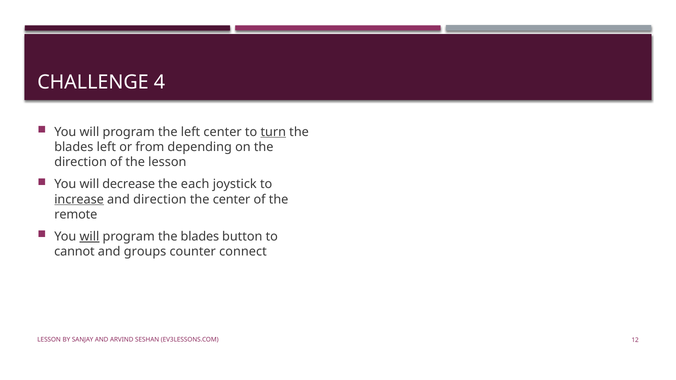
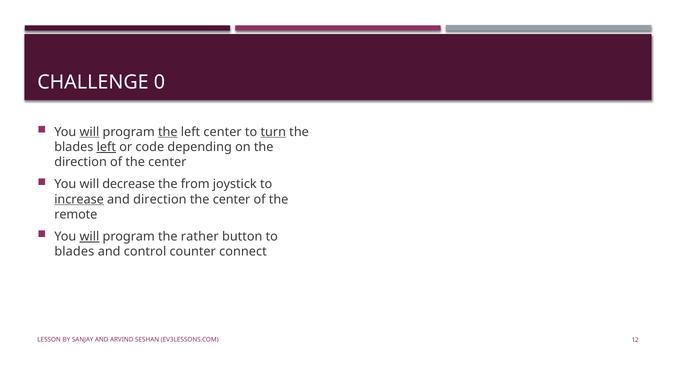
4: 4 -> 0 (159, 82)
will underline: none -> present (89, 132)
the underline: none -> present (168, 132)
left underline: none -> present (106, 147)
from: from -> code (150, 147)
of the lesson: lesson -> center (167, 162)
each: each -> from (195, 184)
program the blades: blades -> rather (200, 237)
cannot: cannot -> blades (74, 252)
groups: groups -> control (145, 252)
